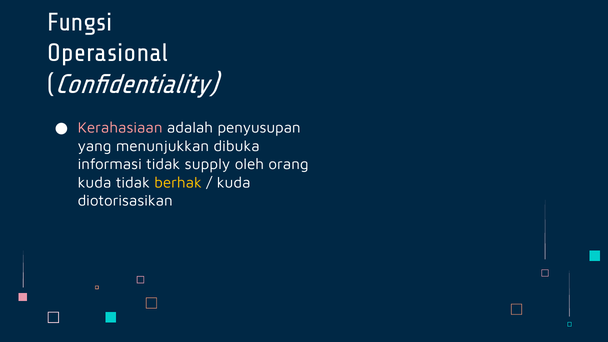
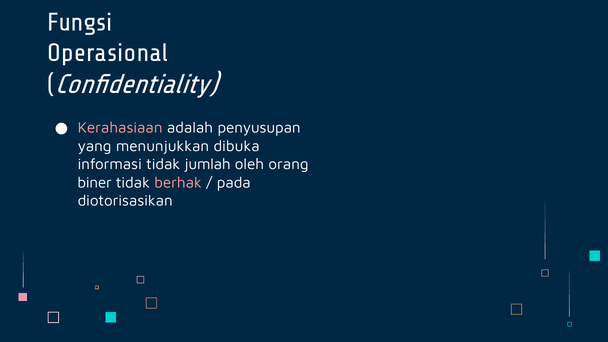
supply: supply -> jumlah (208, 164)
kuda: kuda -> biner (95, 183)
berhak colour: yellow -> pink (178, 183)
kuda: kuda -> pada (234, 183)
